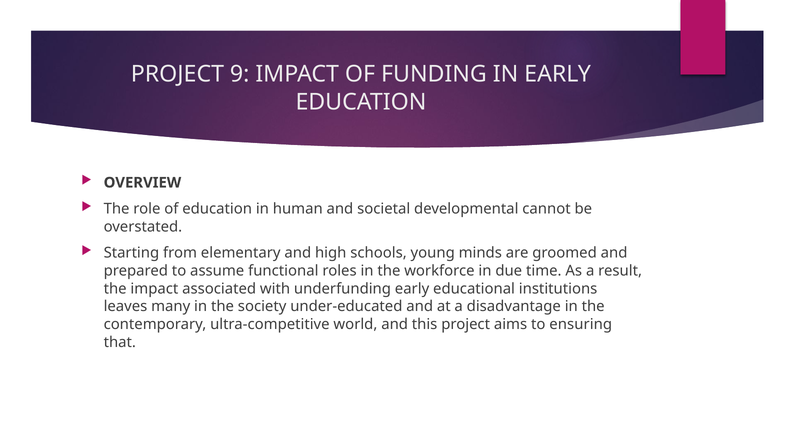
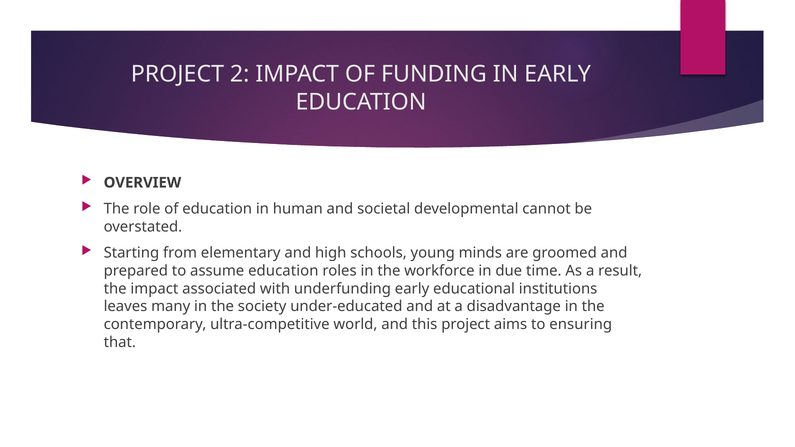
9: 9 -> 2 (240, 74)
assume functional: functional -> education (283, 271)
